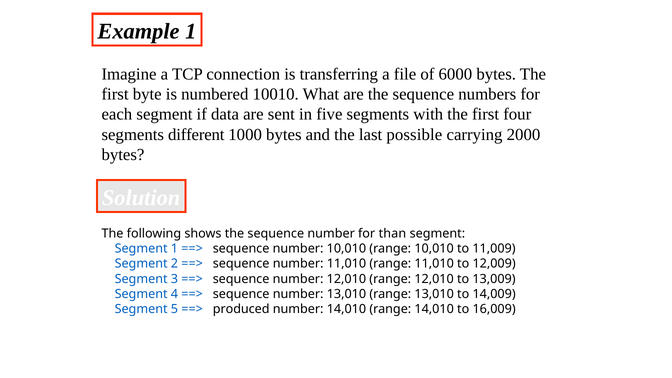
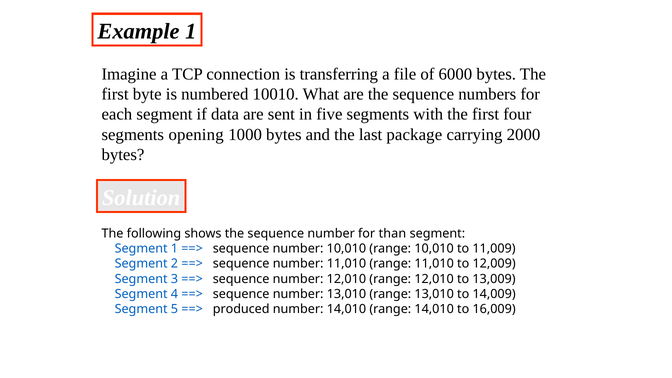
different: different -> opening (196, 135)
possible: possible -> package (414, 135)
